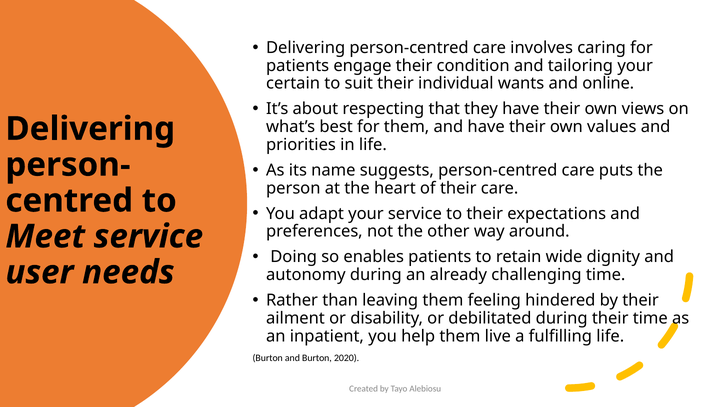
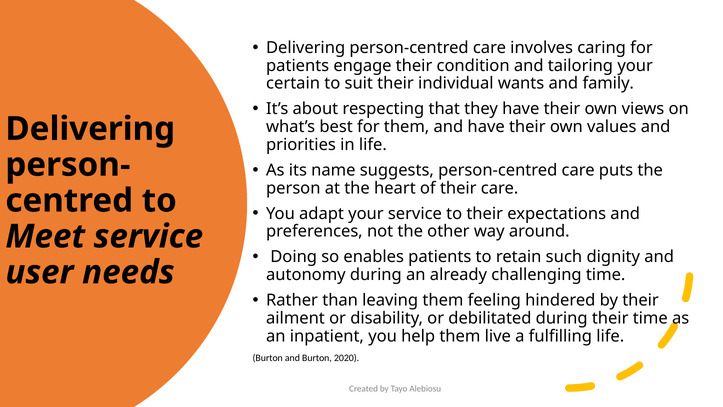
online: online -> family (608, 83)
wide: wide -> such (564, 257)
